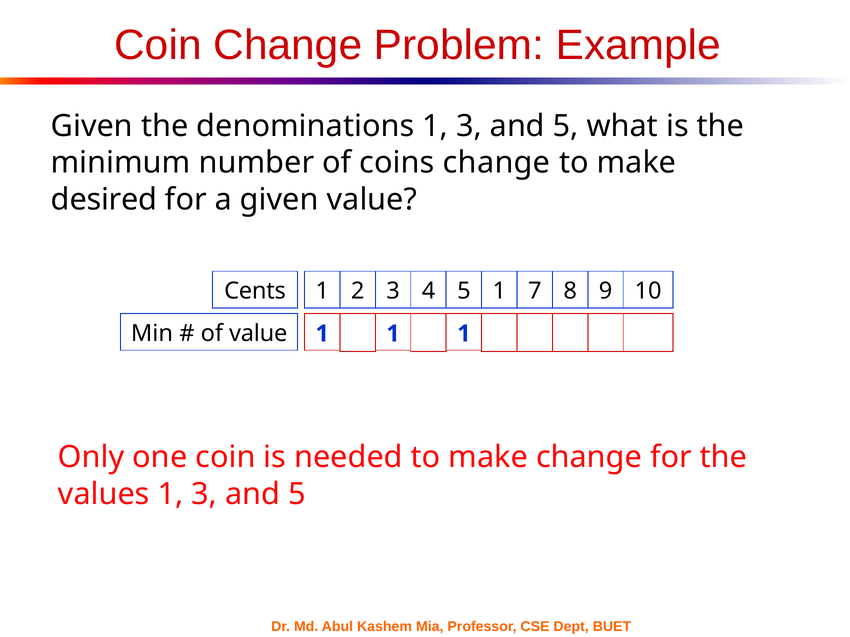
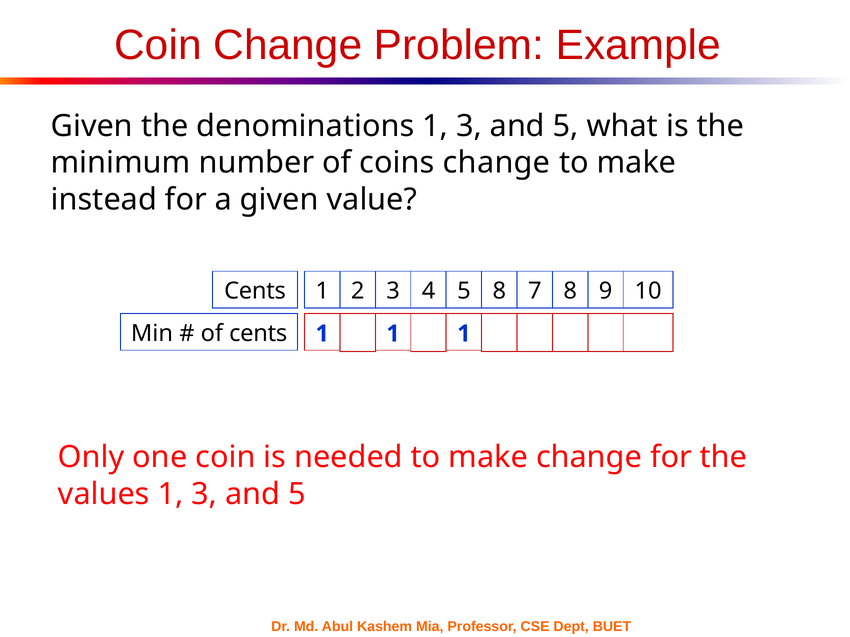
desired: desired -> instead (104, 200)
5 1: 1 -> 8 (499, 291)
of value: value -> cents (258, 334)
